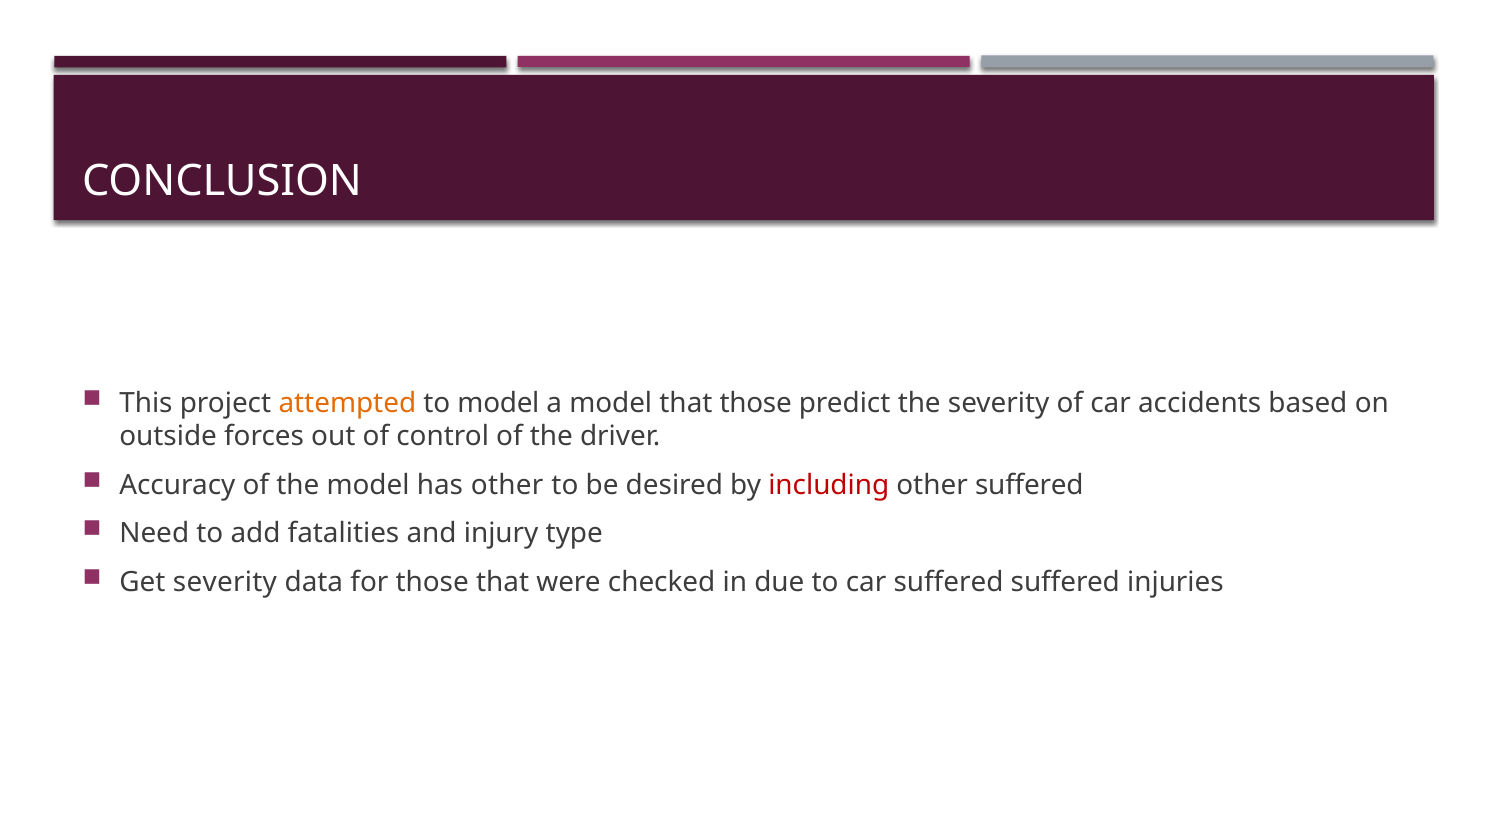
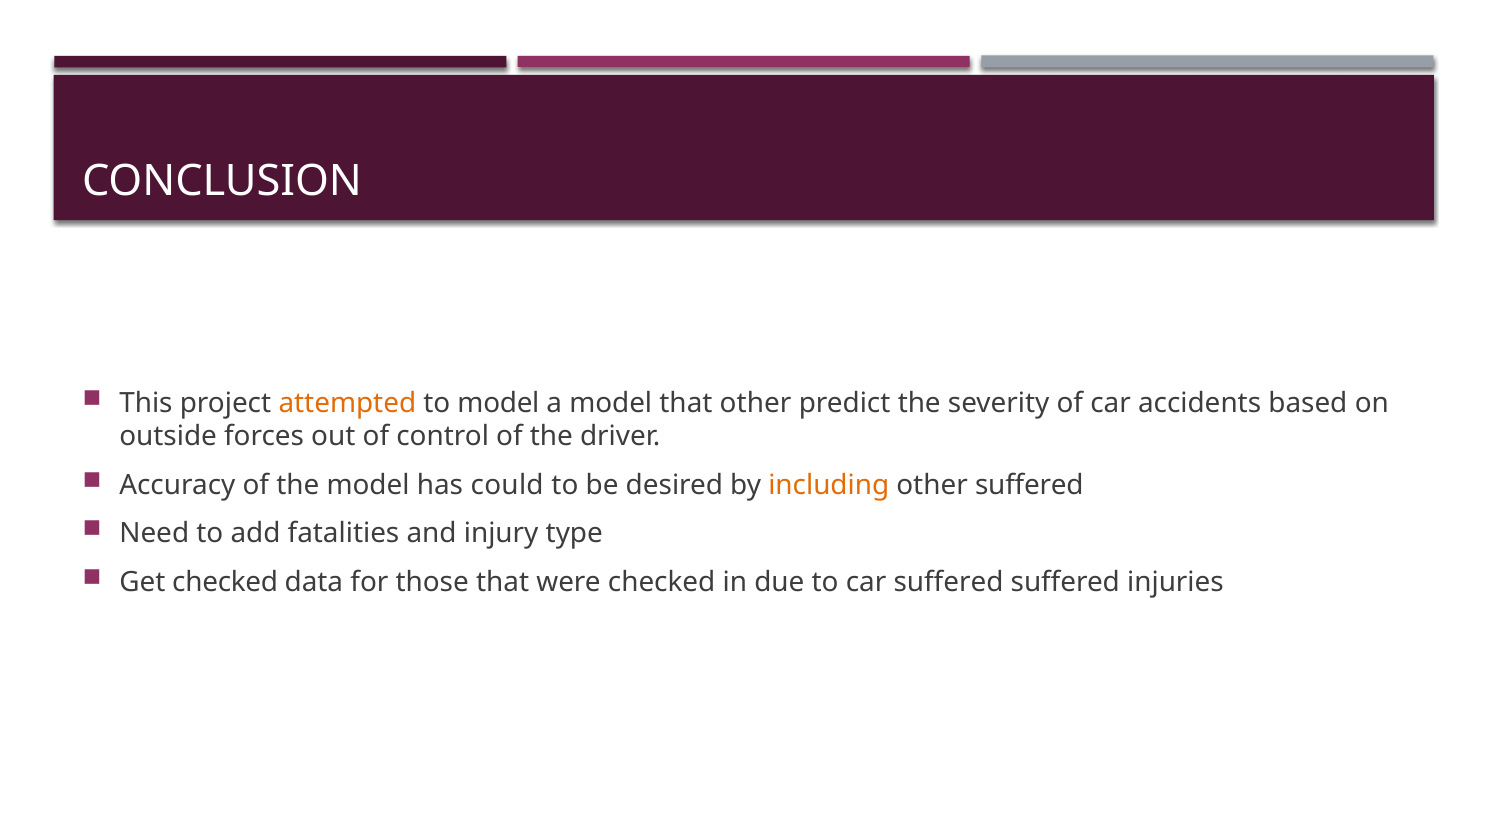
that those: those -> other (756, 403)
has other: other -> could (507, 485)
including colour: red -> orange (829, 485)
Get severity: severity -> checked (225, 582)
